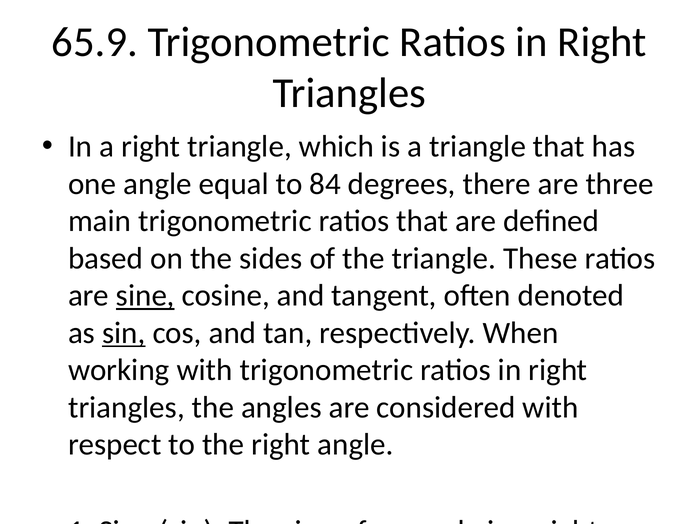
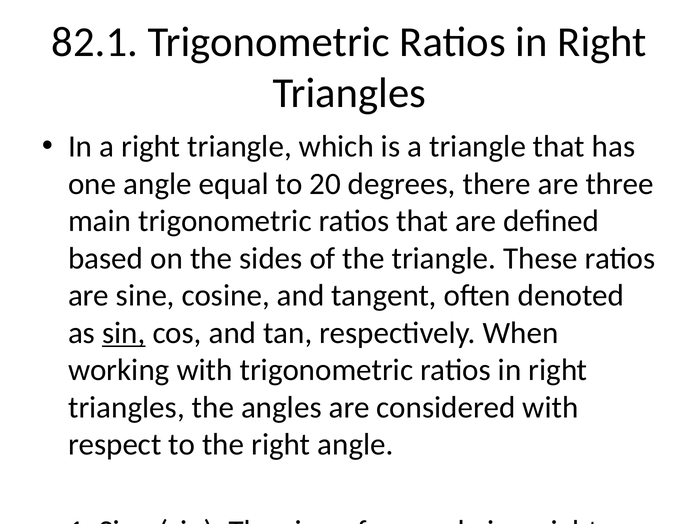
65.9: 65.9 -> 82.1 (95, 42)
84: 84 -> 20 (325, 184)
sine underline: present -> none (145, 296)
